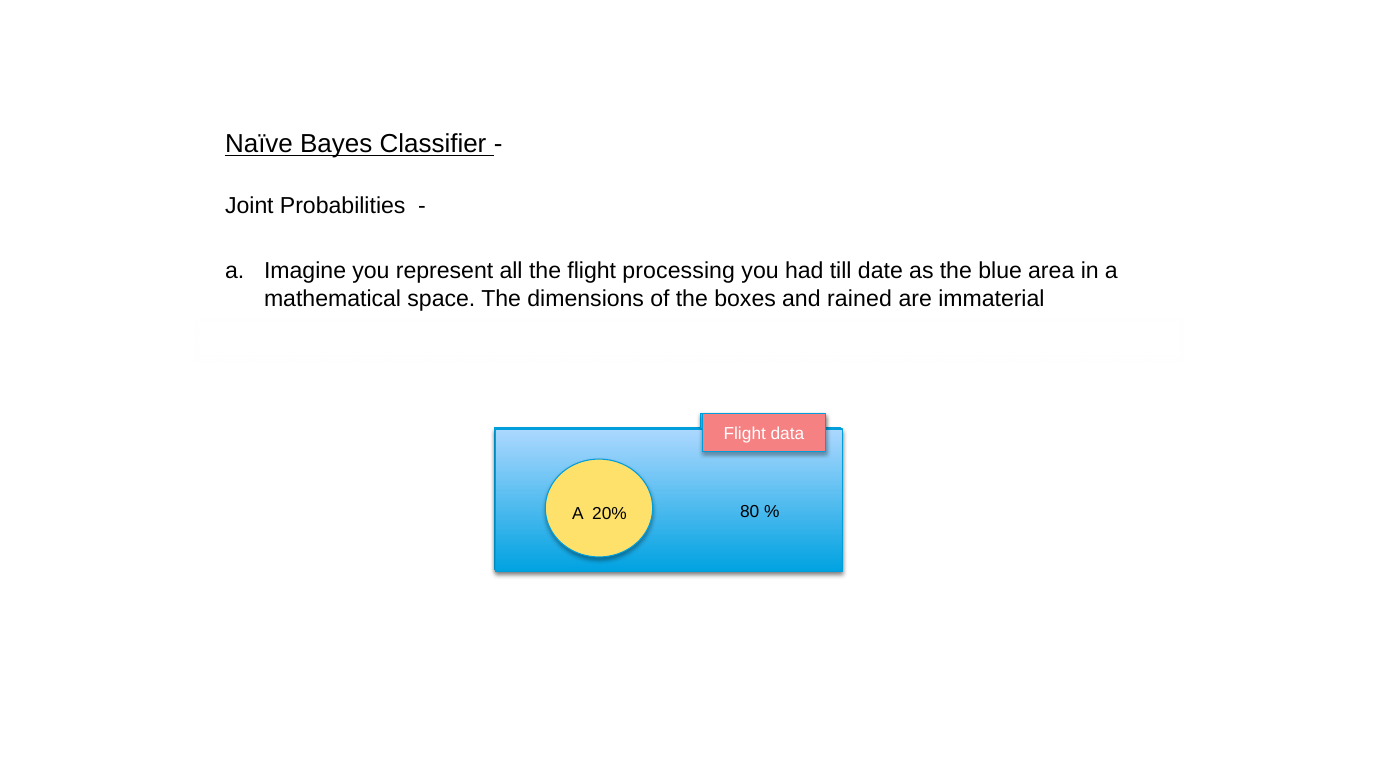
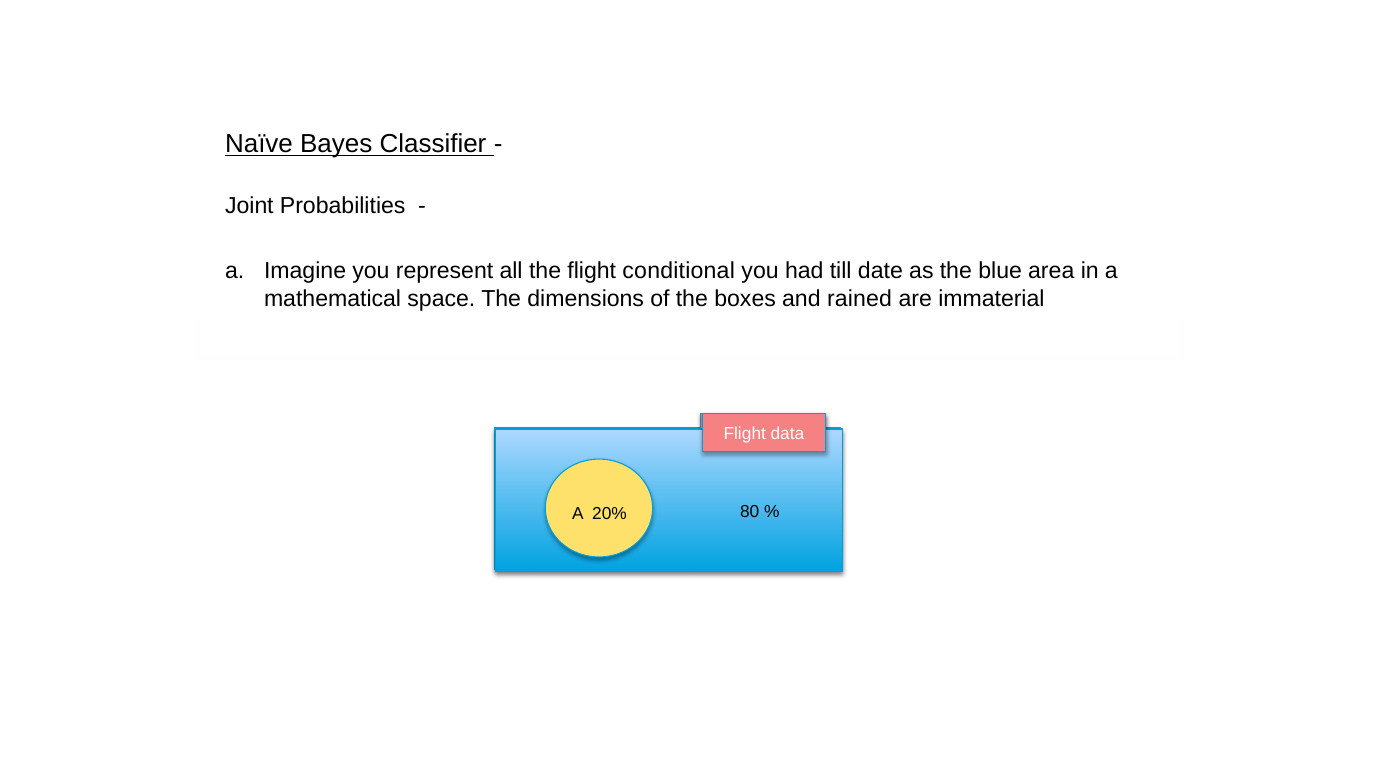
processing: processing -> conditional (679, 271)
